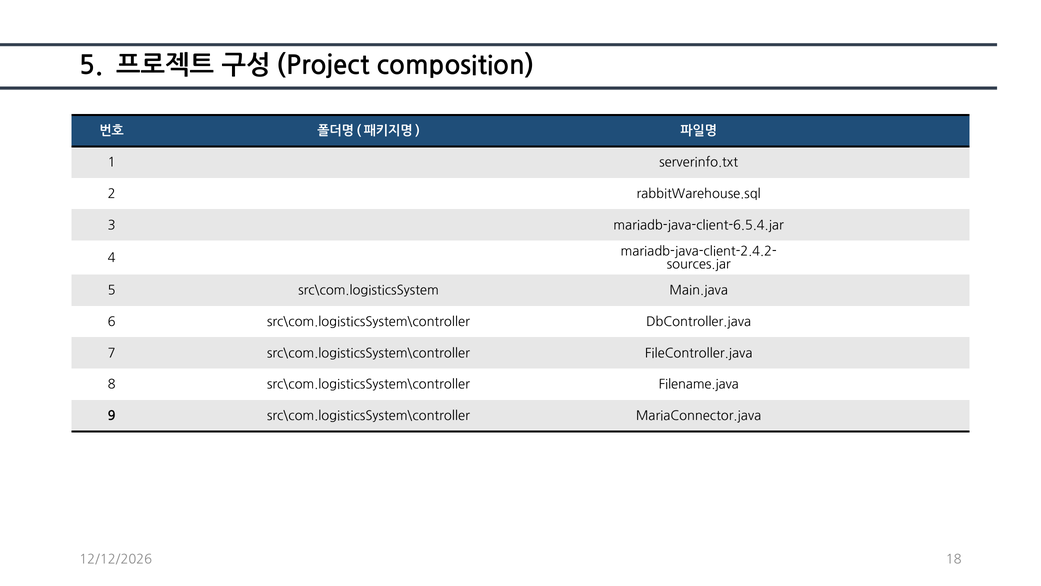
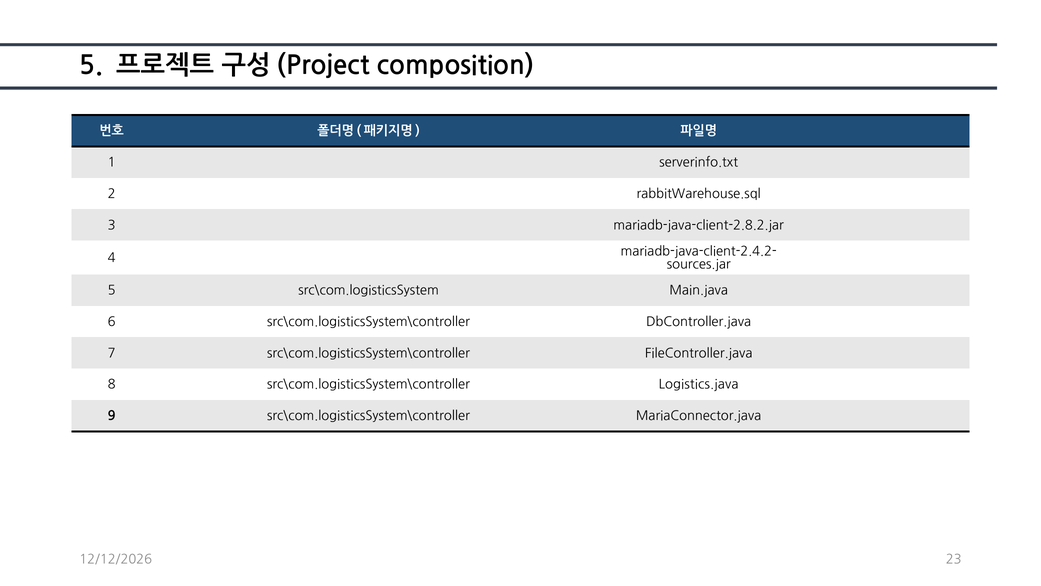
mariadb-java-client-6.5.4.jar: mariadb-java-client-6.5.4.jar -> mariadb-java-client-2.8.2.jar (699, 225)
Filename.java: Filename.java -> Logistics.java (699, 384)
18: 18 -> 23 (954, 559)
